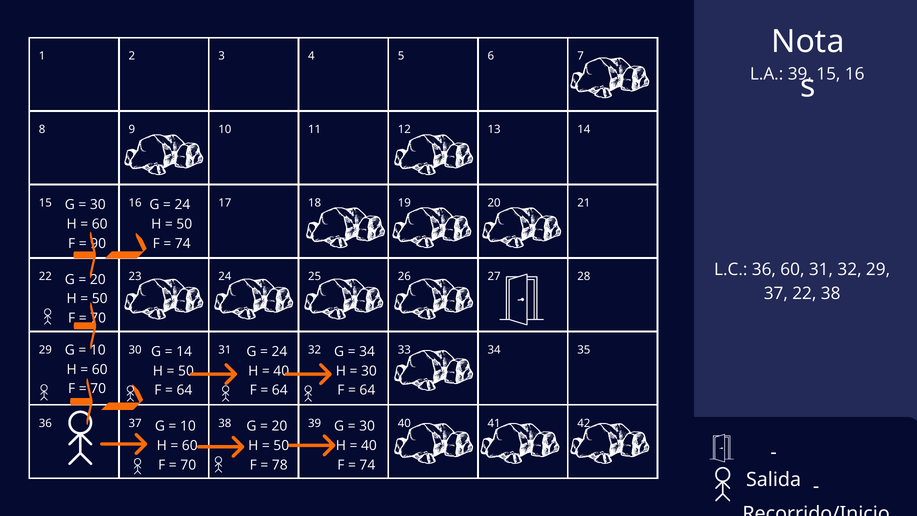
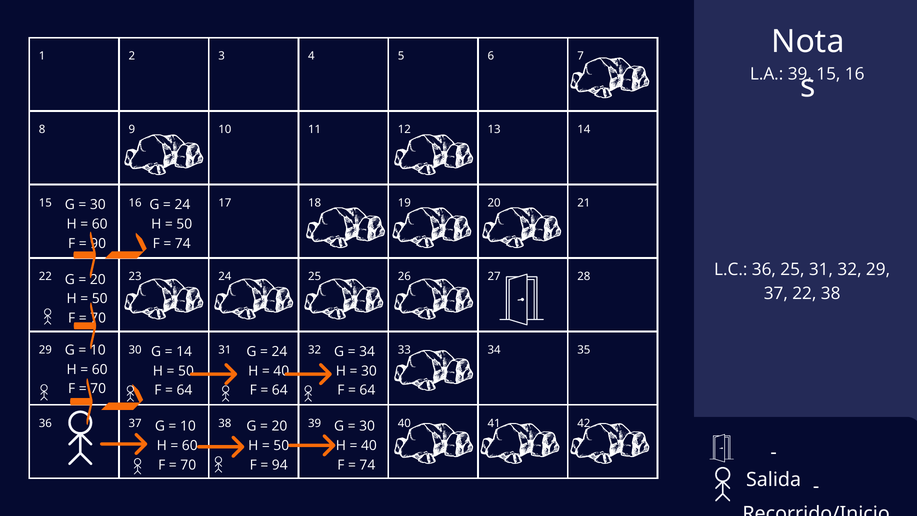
36 60: 60 -> 25 (792, 270)
78: 78 -> 94 (280, 465)
